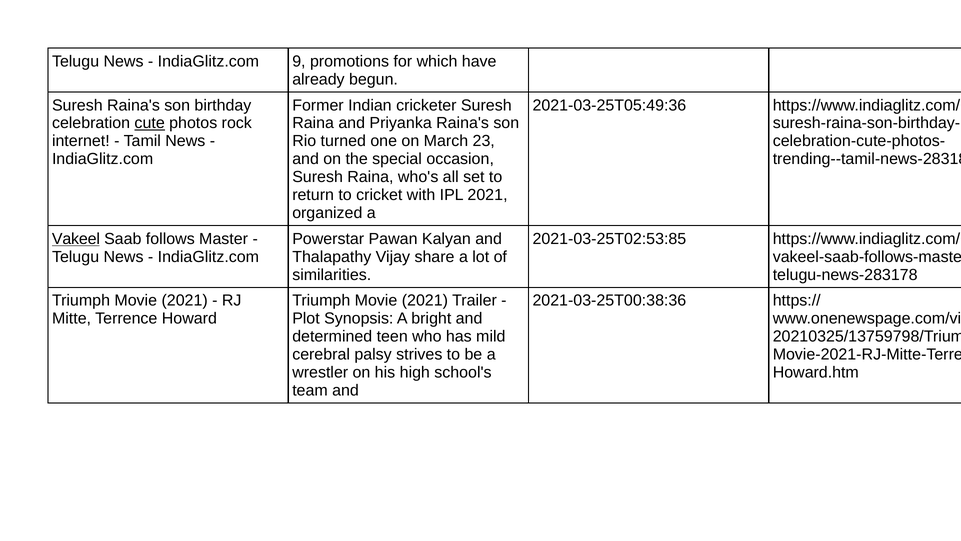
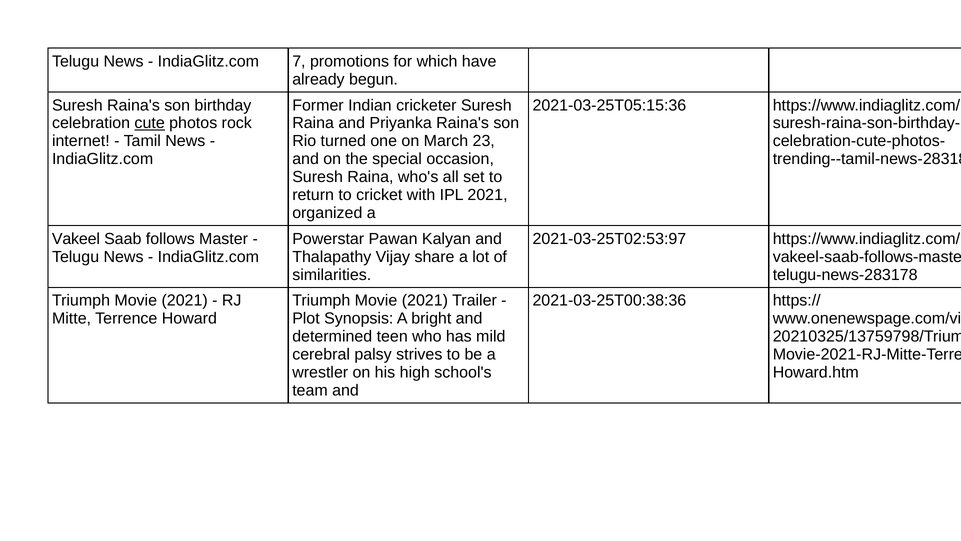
9: 9 -> 7 (299, 61)
2021-03-25T05:49:36: 2021-03-25T05:49:36 -> 2021-03-25T05:15:36 (609, 105)
Vakeel underline: present -> none (76, 239)
2021-03-25T02:53:85: 2021-03-25T02:53:85 -> 2021-03-25T02:53:97 (609, 239)
